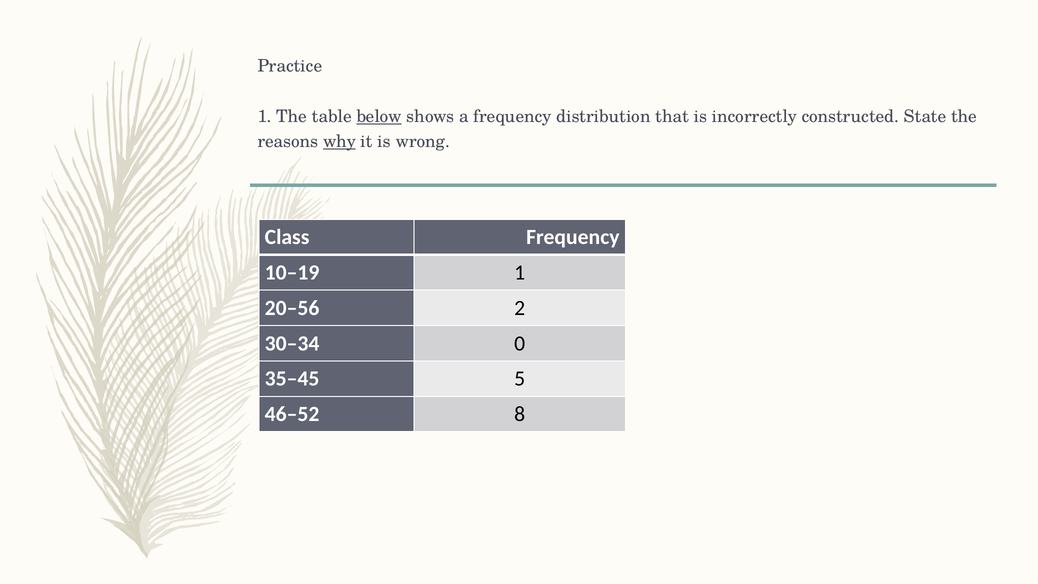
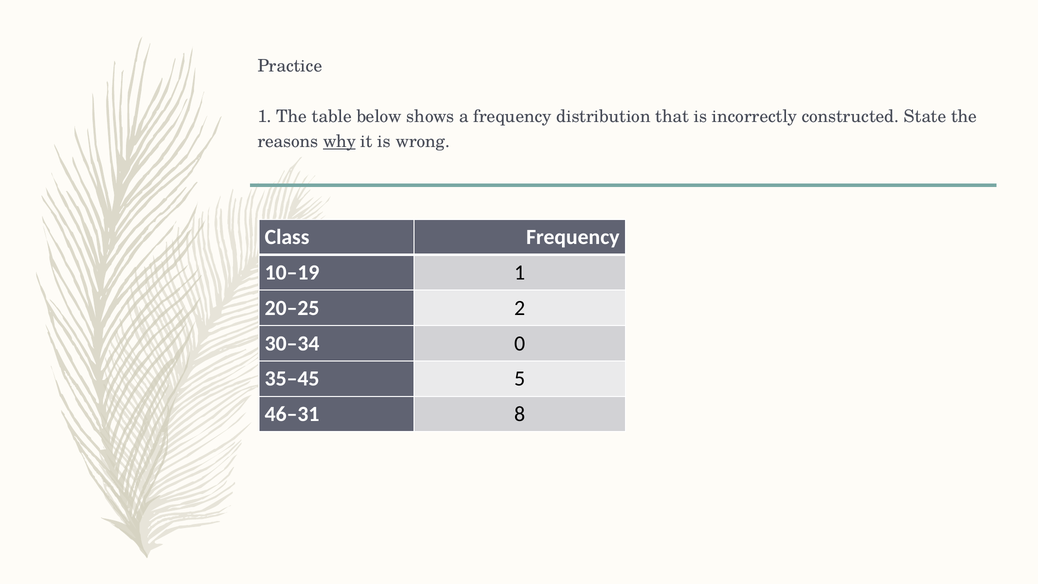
below underline: present -> none (379, 116)
20–56: 20–56 -> 20–25 (292, 308)
46–52: 46–52 -> 46–31 (292, 414)
